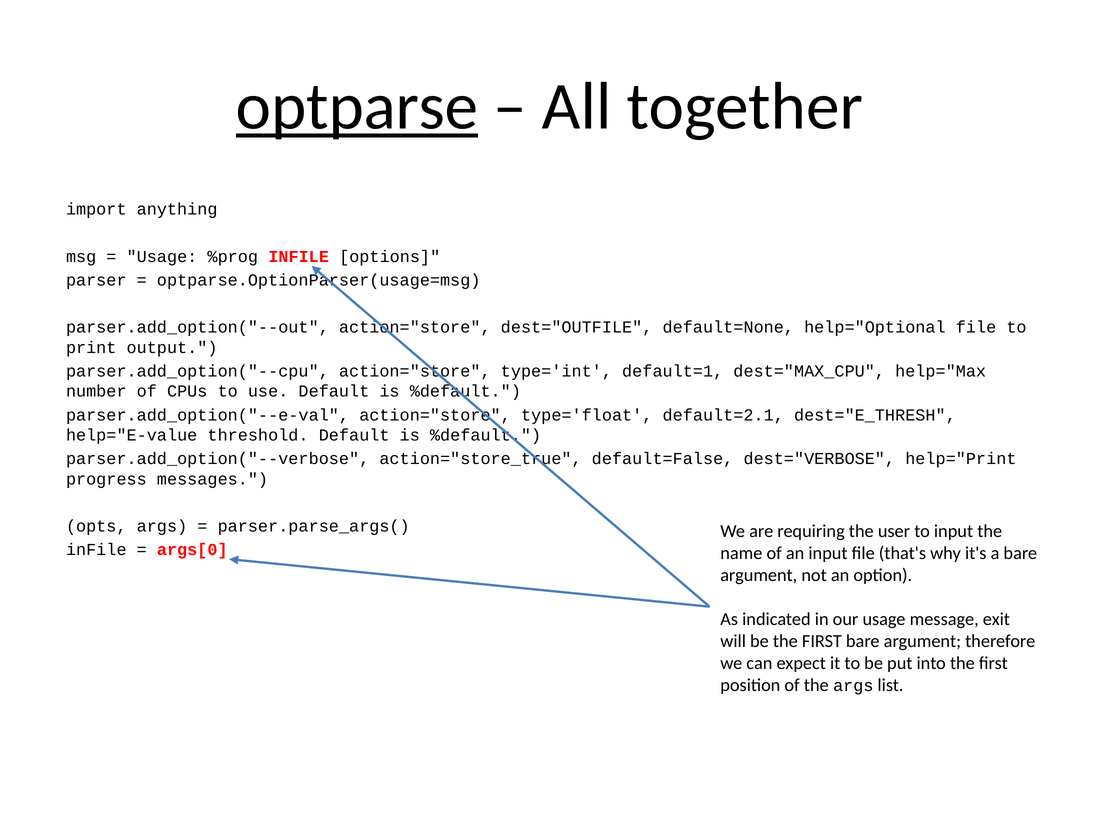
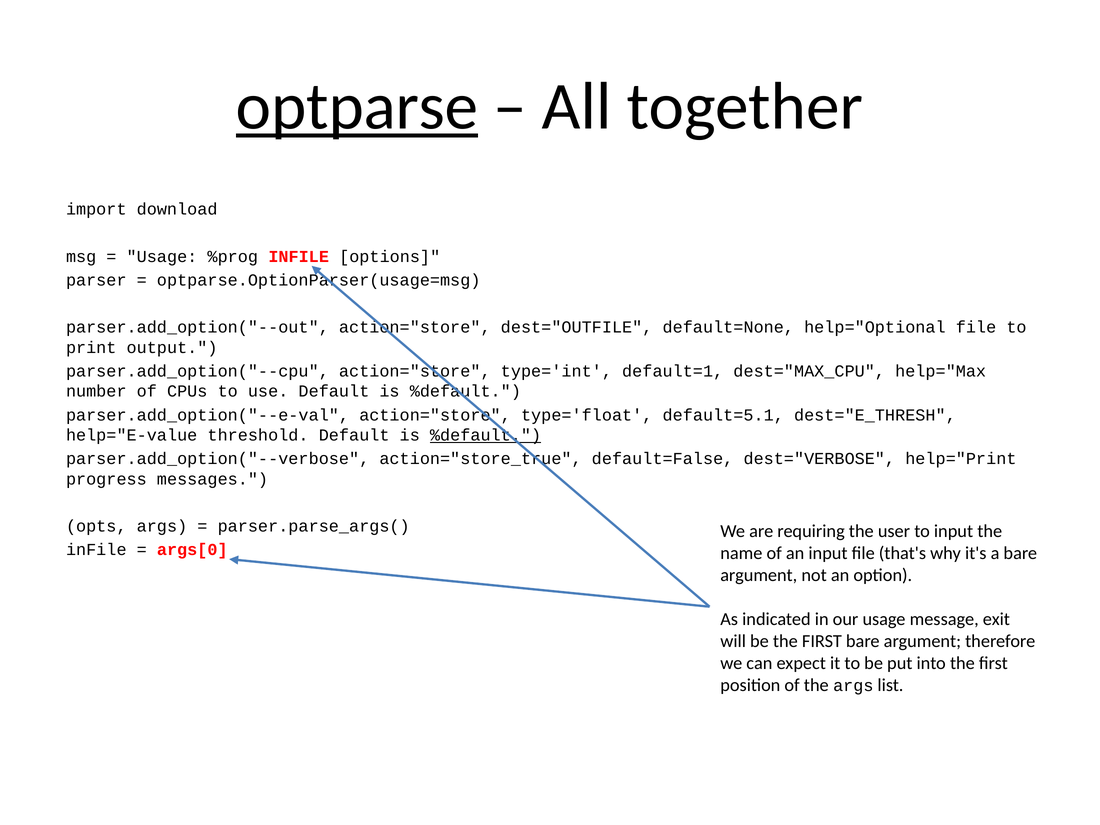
anything: anything -> download (177, 209)
default=2.1: default=2.1 -> default=5.1 (723, 415)
%default underline: none -> present (486, 435)
